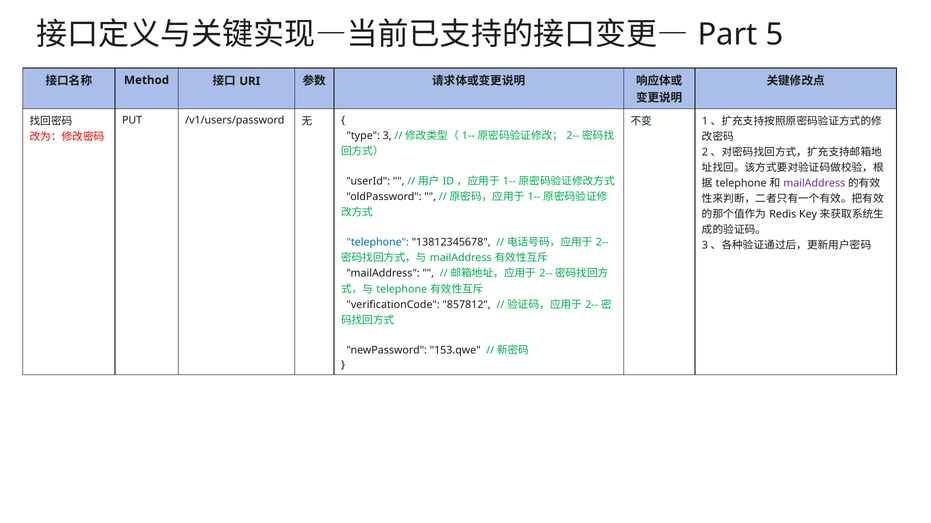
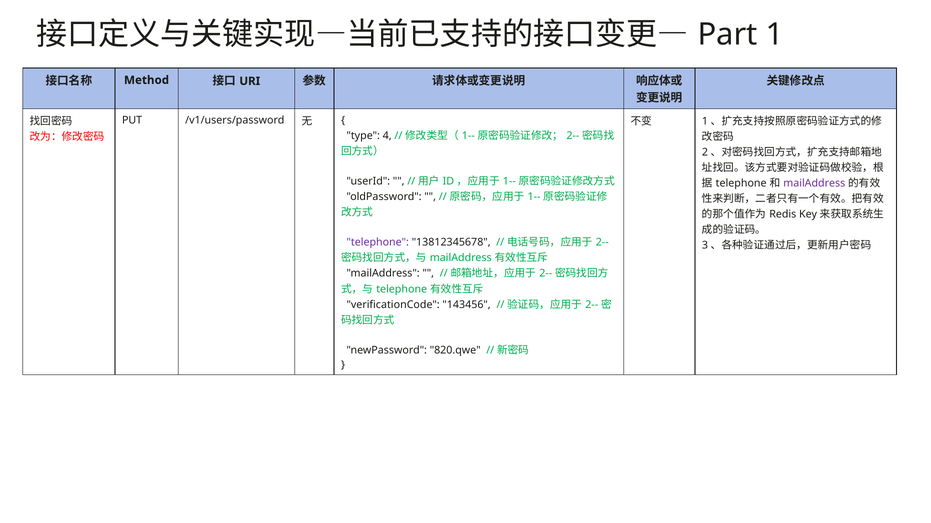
5: 5 -> 1 (775, 34)
type 3: 3 -> 4 (387, 136)
telephone colour: blue -> purple (378, 243)
857812: 857812 -> 143456 (467, 305)
153.qwe: 153.qwe -> 820.qwe (455, 350)
